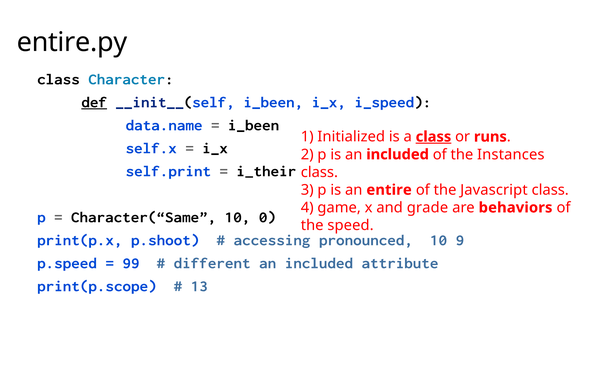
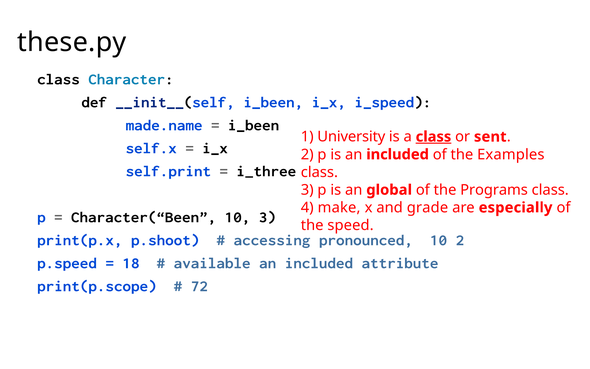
entire.py: entire.py -> these.py (72, 42)
def underline: present -> none (94, 102)
data.name: data.name -> made.name (164, 125)
Initialized: Initialized -> University (351, 137)
runs: runs -> sent (490, 137)
Instances: Instances -> Examples (511, 154)
i_their: i_their -> i_three (266, 171)
entire: entire -> global (389, 190)
Javascript: Javascript -> Programs (494, 190)
game: game -> make (339, 207)
behaviors: behaviors -> especially (516, 207)
Character(“Same: Character(“Same -> Character(“Been (144, 217)
10 0: 0 -> 3 (267, 217)
10 9: 9 -> 2 (460, 240)
99: 99 -> 18 (131, 263)
different: different -> available (212, 263)
13: 13 -> 72 (199, 286)
